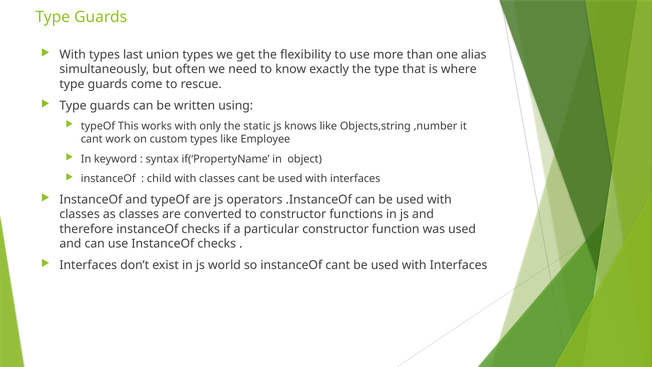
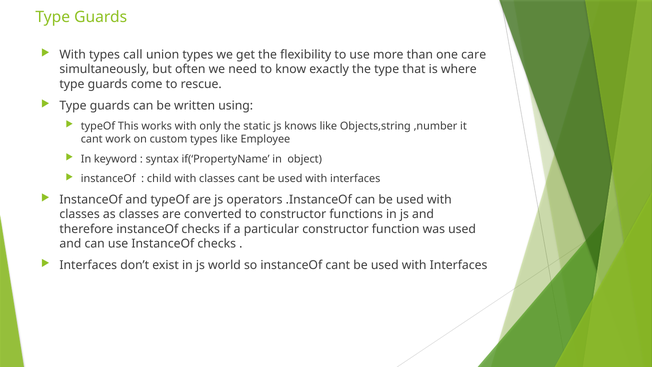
last: last -> call (133, 55)
alias: alias -> care (474, 55)
